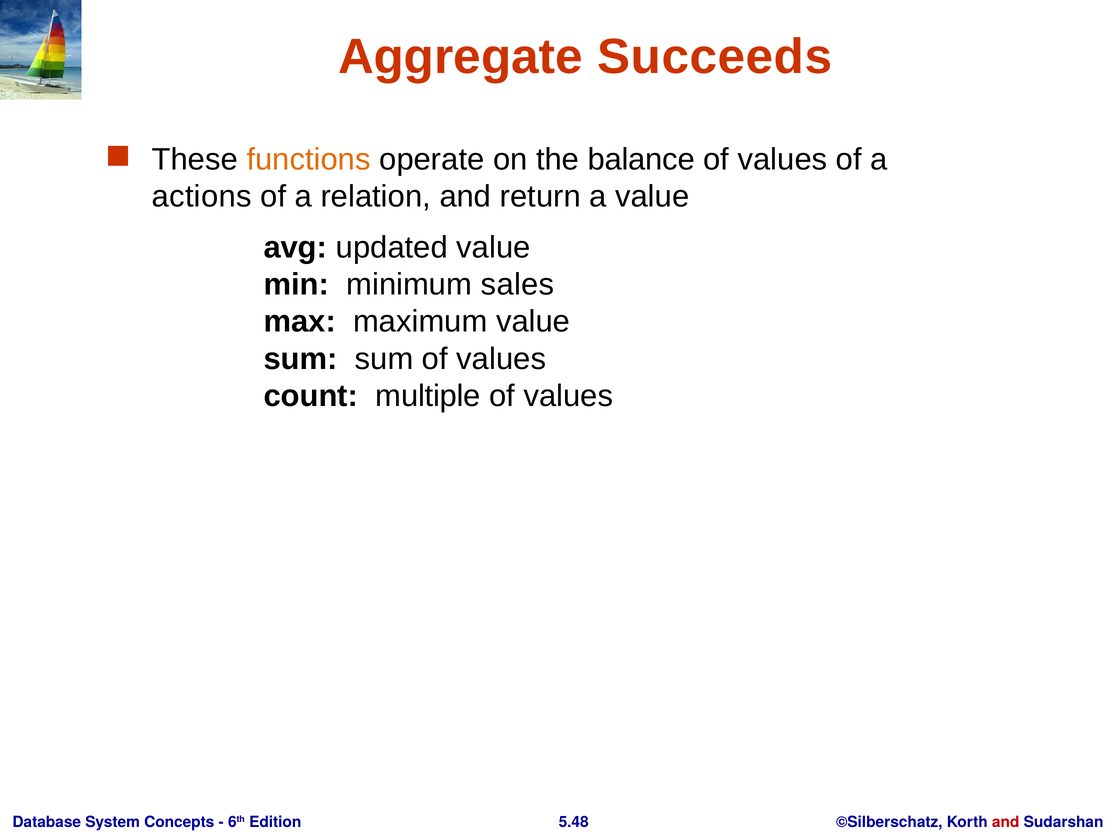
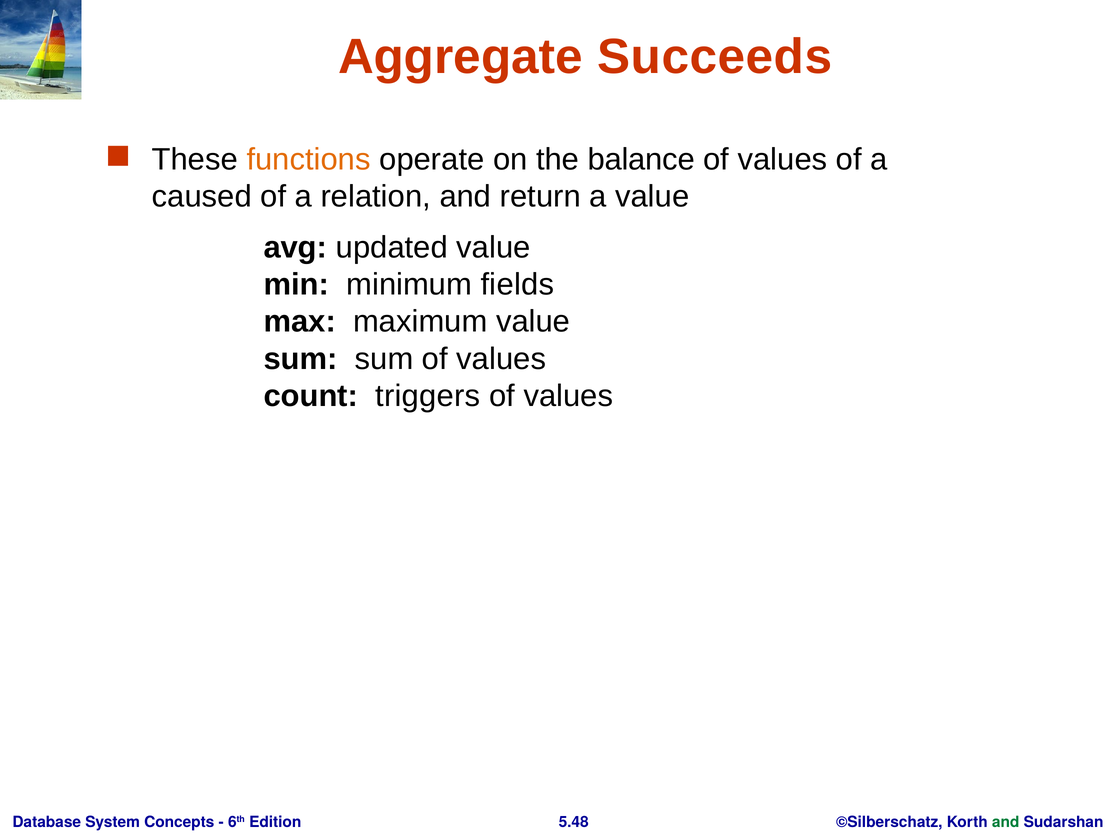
actions: actions -> caused (202, 197)
sales: sales -> fields (518, 285)
multiple: multiple -> triggers (428, 396)
and colour: red -> green (1006, 822)
